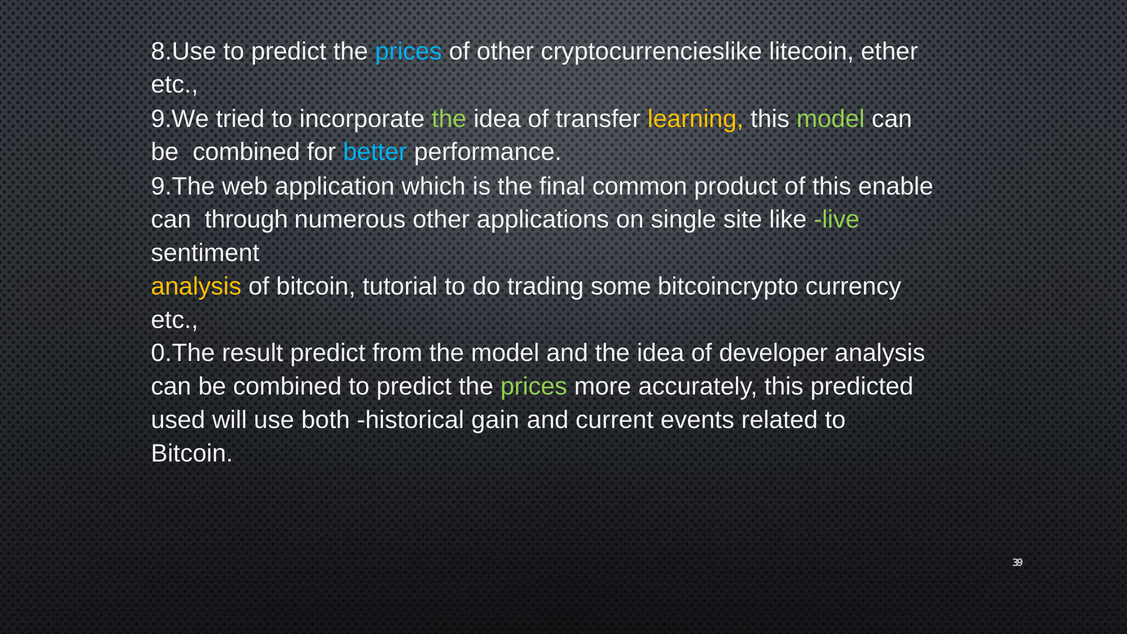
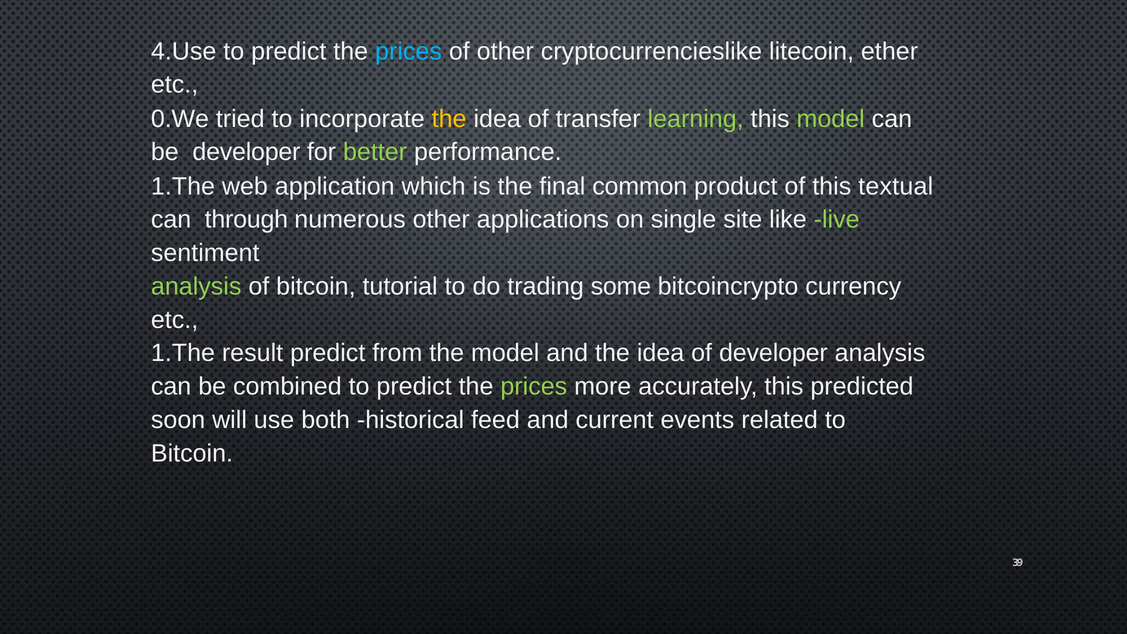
8.Use: 8.Use -> 4.Use (184, 51)
9.We: 9.We -> 0.We (180, 119)
the colour: light green -> yellow (449, 119)
learning colour: yellow -> light green (696, 119)
combined: combined -> developer (246, 152)
better colour: light blue -> light green (375, 152)
9.The: 9.The -> 1.The (183, 186)
enable: enable -> textual (896, 186)
analysis colour: yellow -> light green (196, 286)
0.The: 0.The -> 1.The (183, 353)
used: used -> soon (178, 420)
gain: gain -> feed (495, 420)
